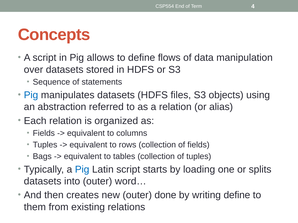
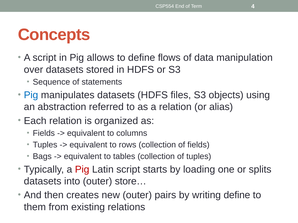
Pig colour: blue -> red (82, 170)
word…: word… -> store… (131, 182)
done: done -> pairs (165, 196)
